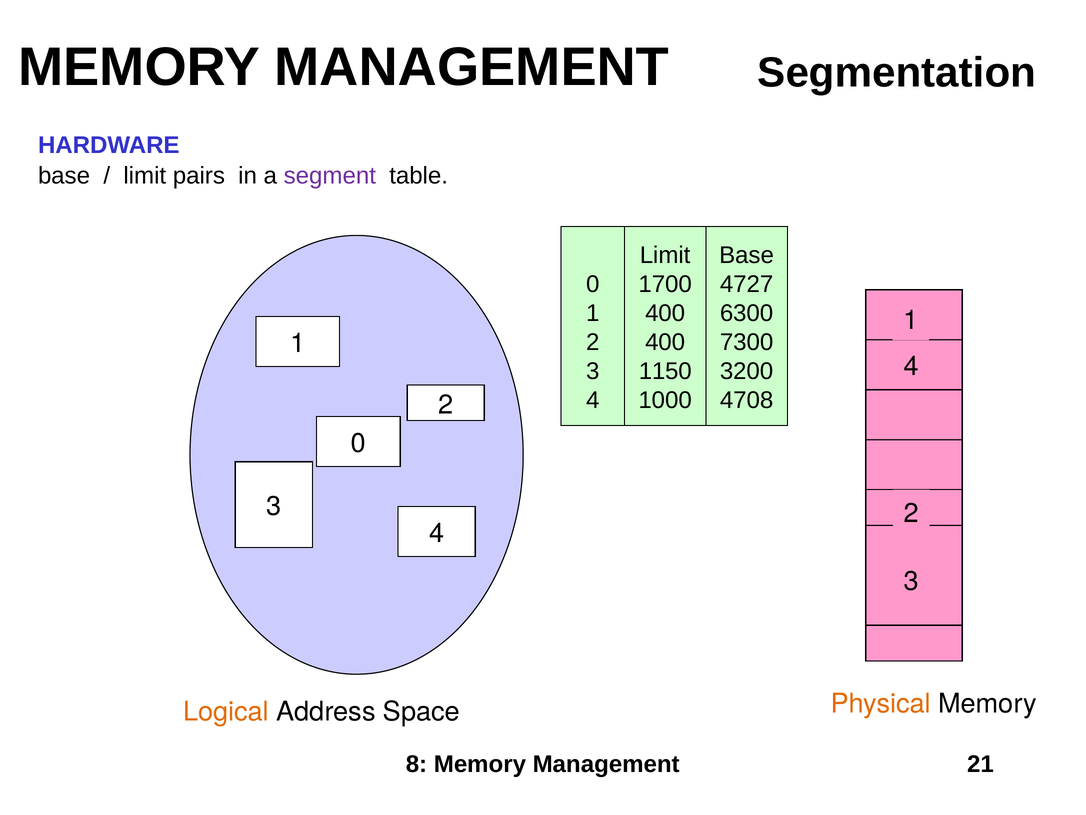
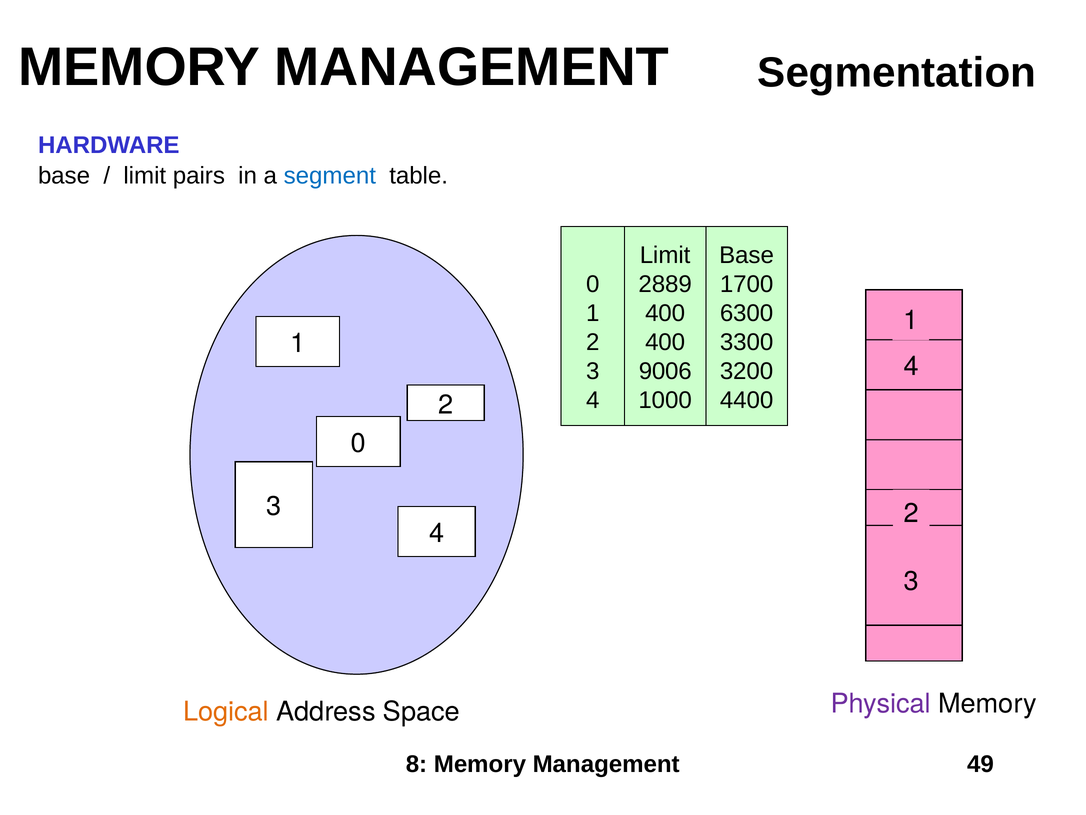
segment colour: purple -> blue (330, 176)
1700: 1700 -> 2889 (665, 284)
4727: 4727 -> 1700 (747, 284)
7300: 7300 -> 3300 (747, 342)
1150: 1150 -> 9006 (665, 371)
4708: 4708 -> 4400 (747, 400)
Physical colour: orange -> purple (881, 704)
21: 21 -> 49 (980, 764)
